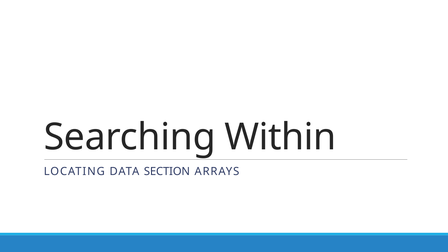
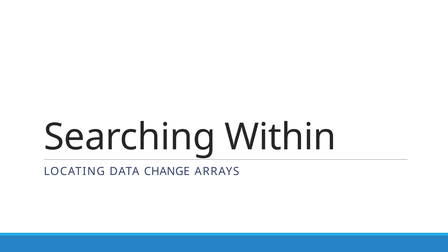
SECTION: SECTION -> CHANGE (167, 171)
